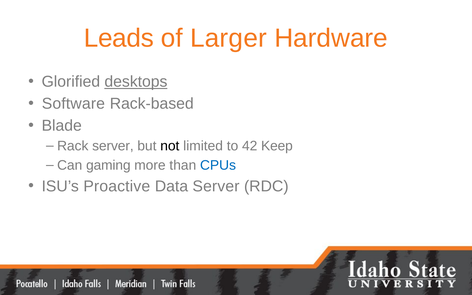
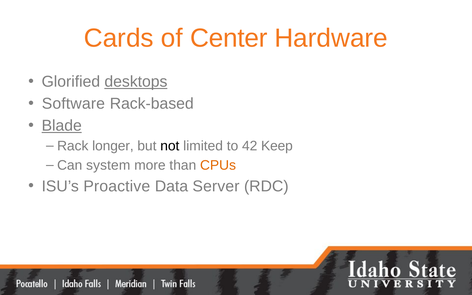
Leads: Leads -> Cards (119, 38)
Larger: Larger -> Center (229, 38)
Blade underline: none -> present (62, 126)
Rack server: server -> longer (113, 146)
gaming: gaming -> system (108, 165)
CPUs colour: blue -> orange (218, 165)
